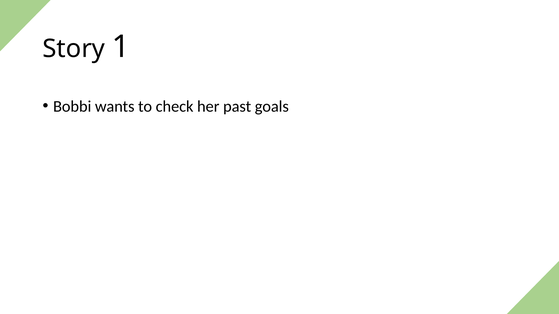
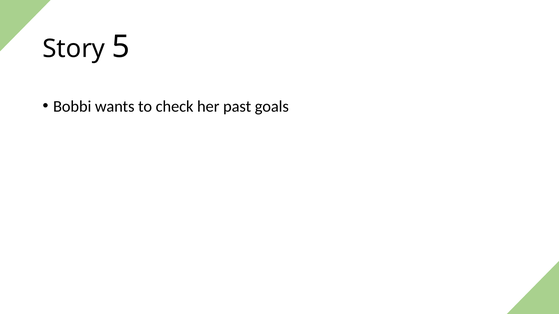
1: 1 -> 5 (121, 47)
